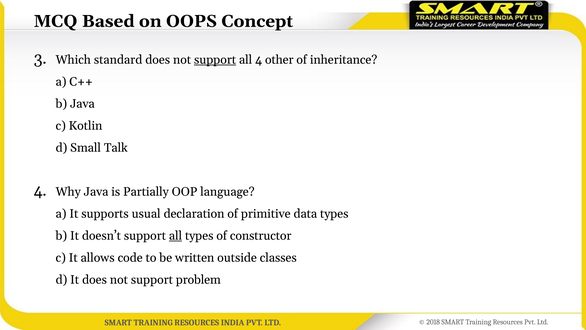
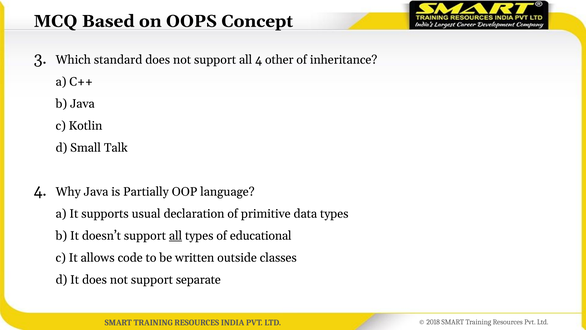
support underline: present -> none (215, 60)
constructor: constructor -> educational (261, 236)
problem: problem -> separate (198, 279)
